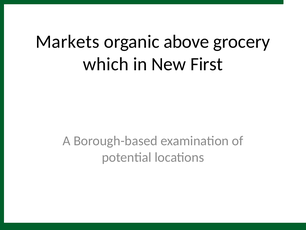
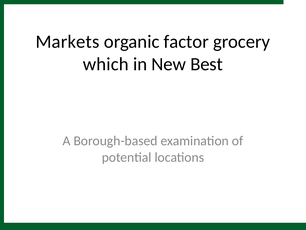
above: above -> factor (186, 42)
First: First -> Best (207, 64)
